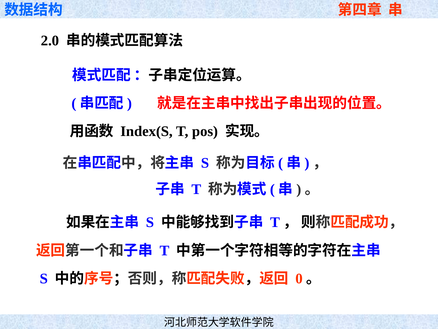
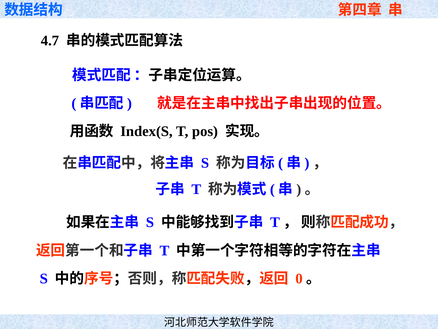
2.0: 2.0 -> 4.7 (50, 40)
